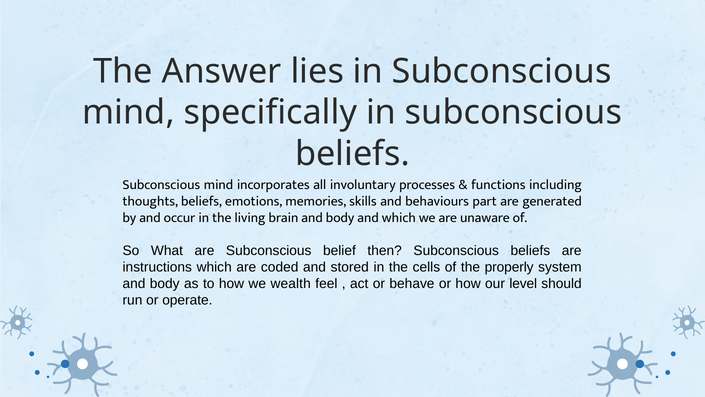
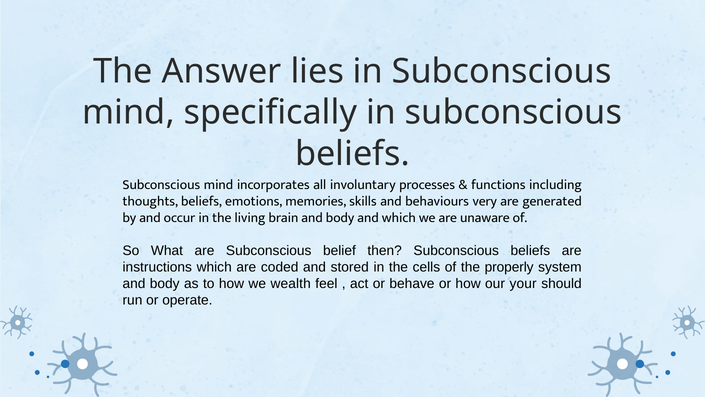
part: part -> very (485, 201)
level: level -> your (523, 284)
